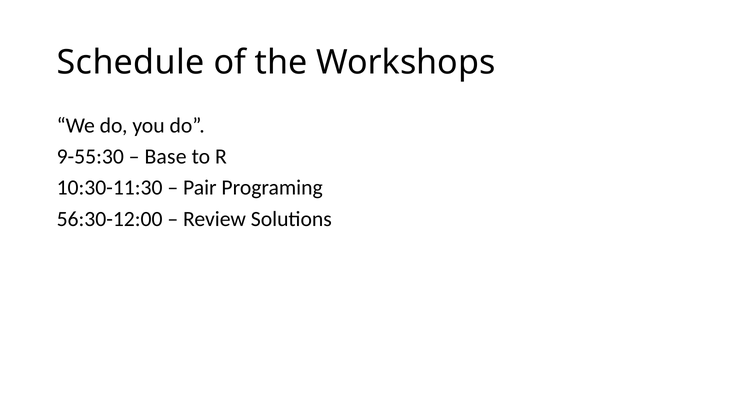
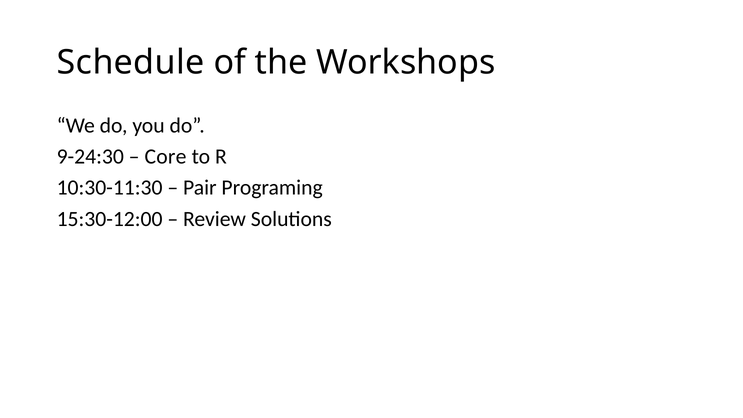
9-55:30: 9-55:30 -> 9-24:30 (90, 157)
Base: Base -> Core (166, 157)
56:30-12:00: 56:30-12:00 -> 15:30-12:00 (110, 219)
